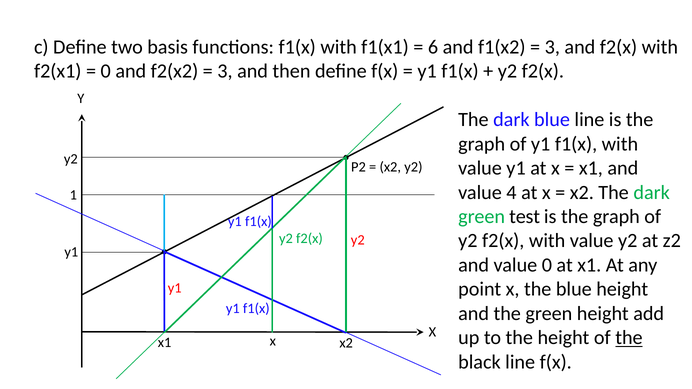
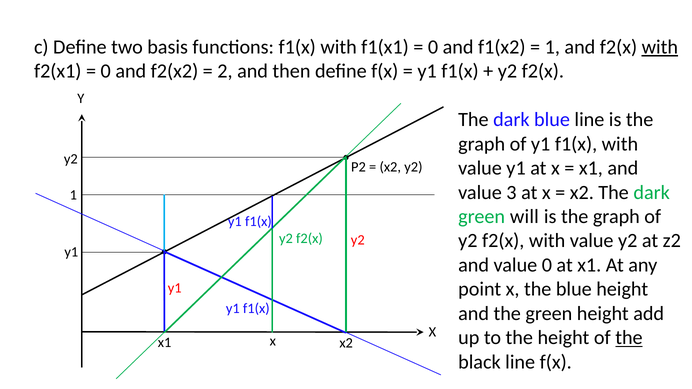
6: 6 -> 0 (433, 47)
3: 3 -> 1 (552, 47)
with underline: none -> present (660, 47)
3: 3 -> 2 (225, 71)
4: 4 -> 3 (511, 192)
test: test -> will (524, 217)
